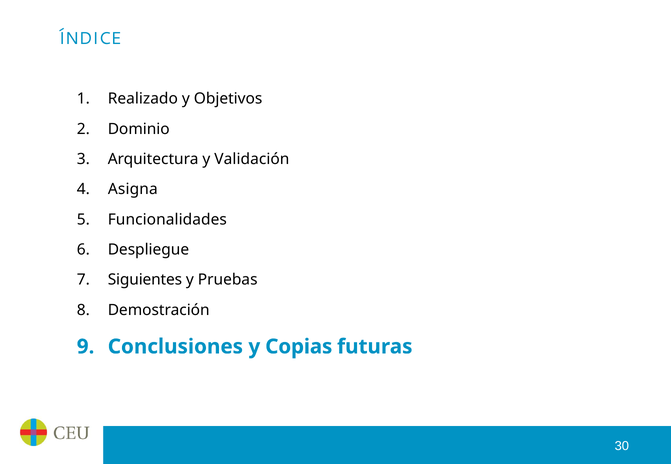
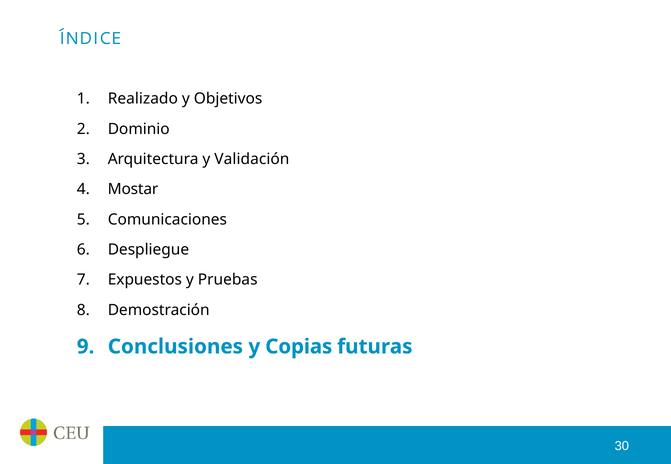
Asigna: Asigna -> Mostar (133, 190)
Funcionalidades: Funcionalidades -> Comunicaciones (167, 220)
Siguientes: Siguientes -> Expuestos (145, 280)
